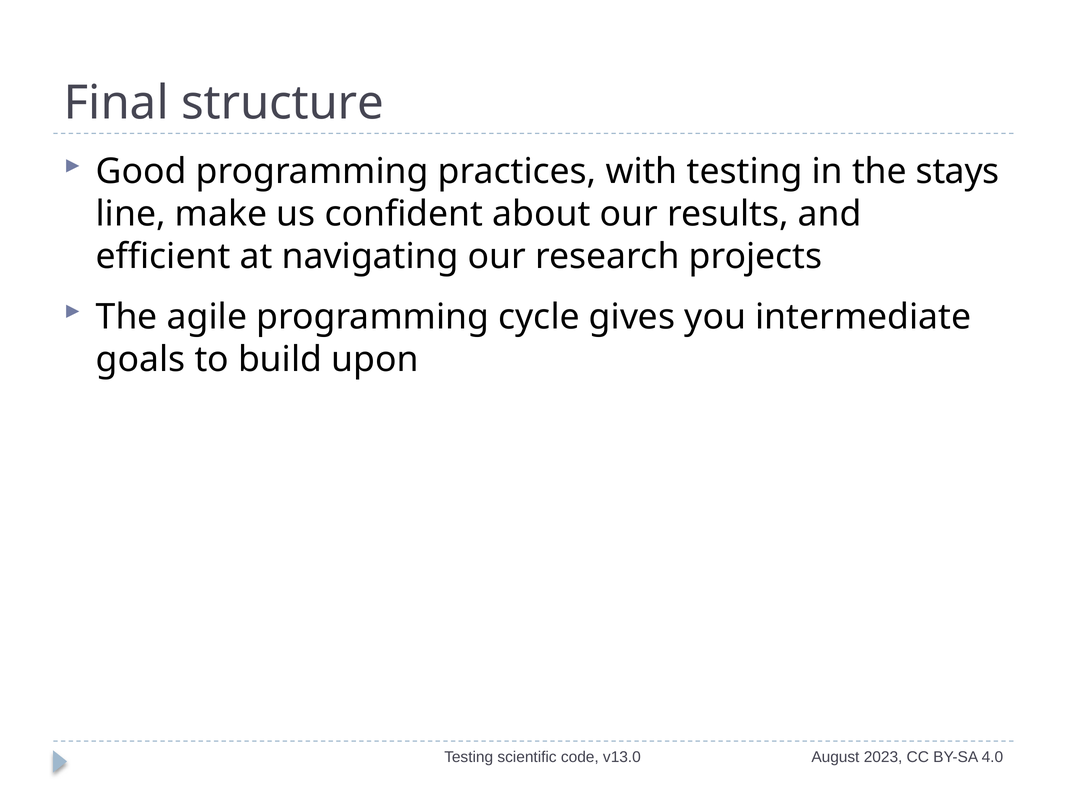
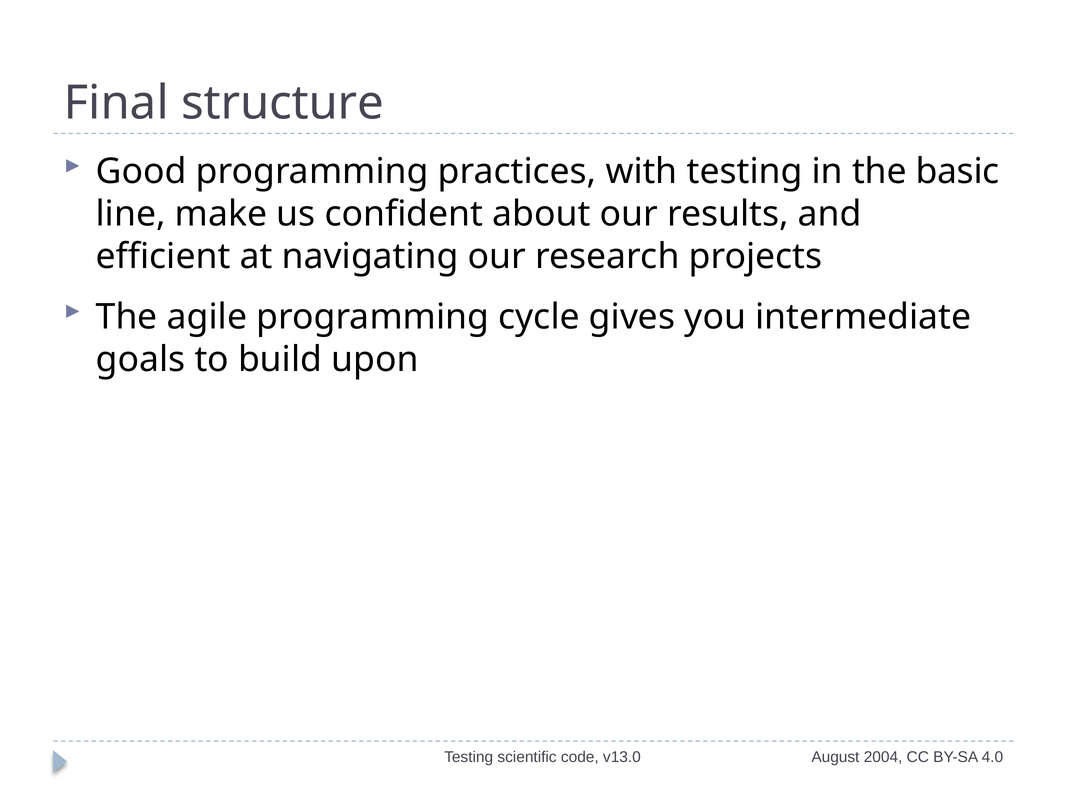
stays: stays -> basic (958, 171)
2023: 2023 -> 2004 (883, 757)
